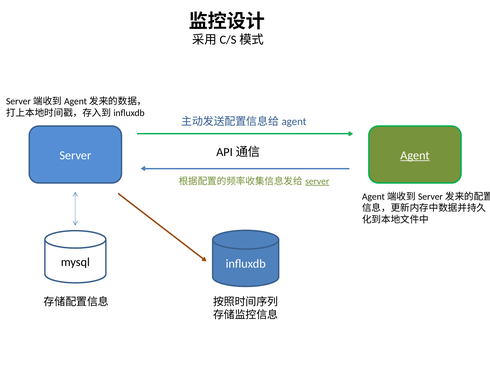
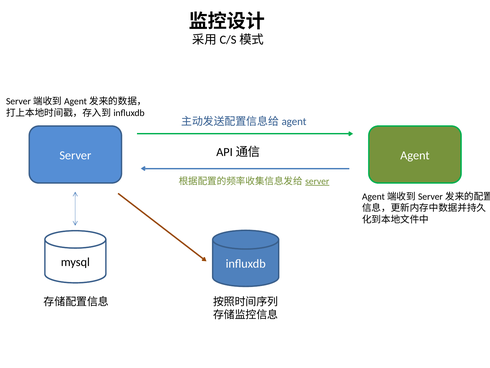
Agent underline: present -> none (415, 155)
